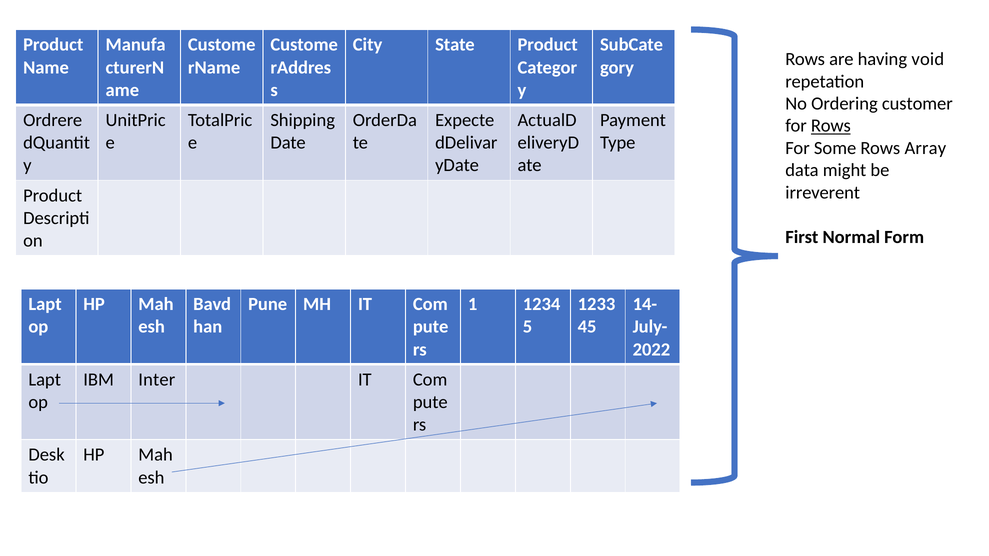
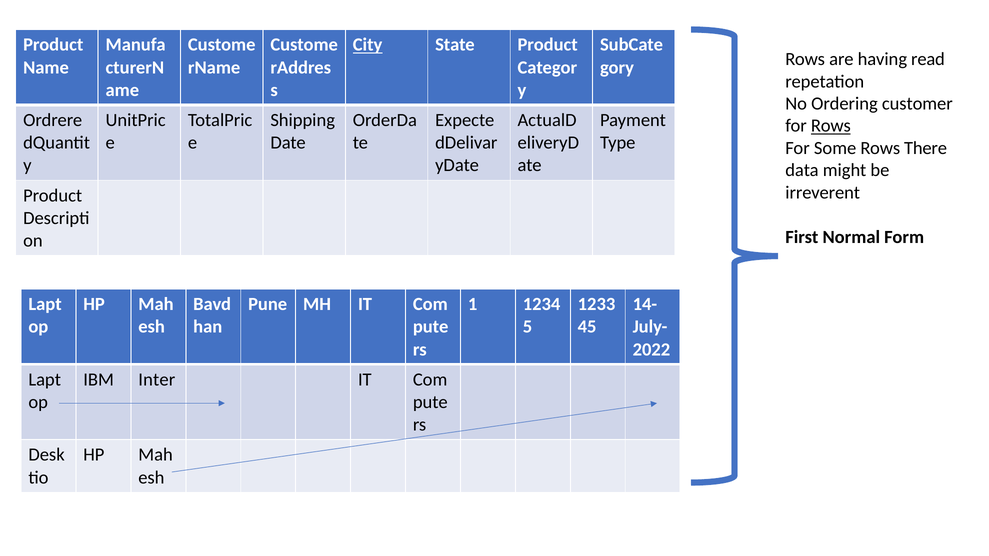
City underline: none -> present (368, 45)
void: void -> read (928, 59)
Array: Array -> There (926, 148)
